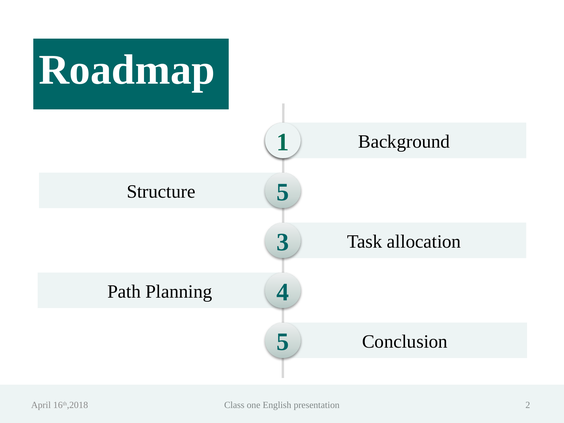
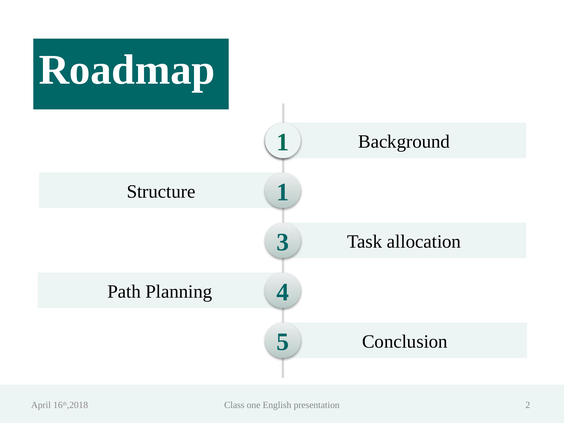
Structure 5: 5 -> 1 (283, 192)
